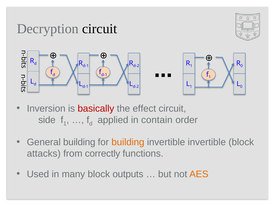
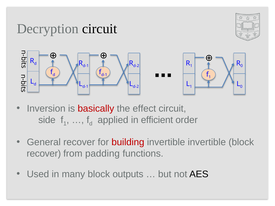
contain: contain -> efficient (157, 120)
General building: building -> recover (79, 142)
building colour: orange -> red (128, 142)
attacks: attacks -> recover (44, 154)
correctly: correctly -> padding (102, 154)
AES colour: orange -> black (199, 174)
